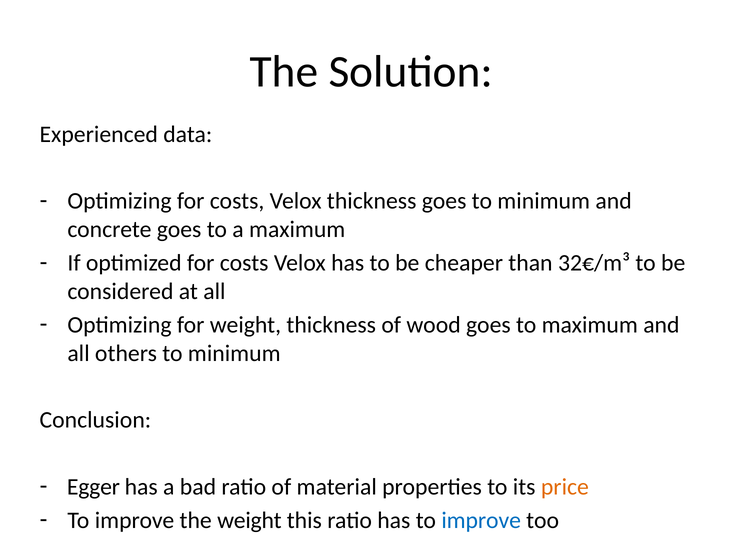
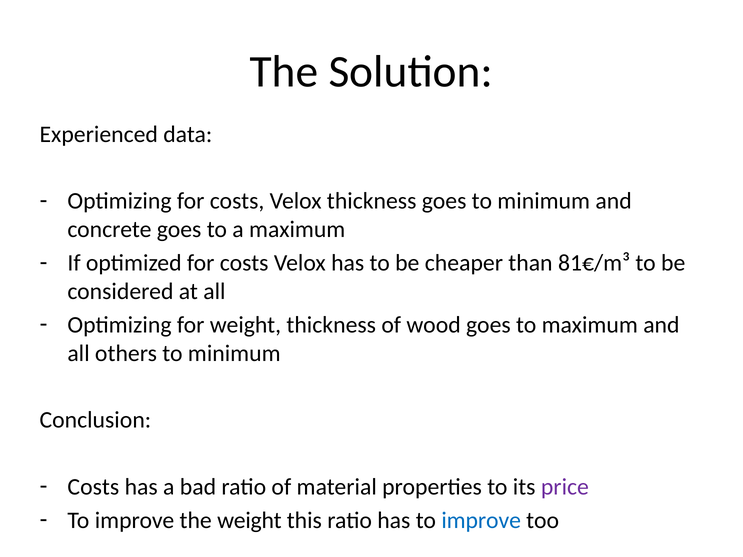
32€/m³: 32€/m³ -> 81€/m³ (594, 263)
Egger: Egger -> Costs (93, 487)
price colour: orange -> purple (565, 487)
